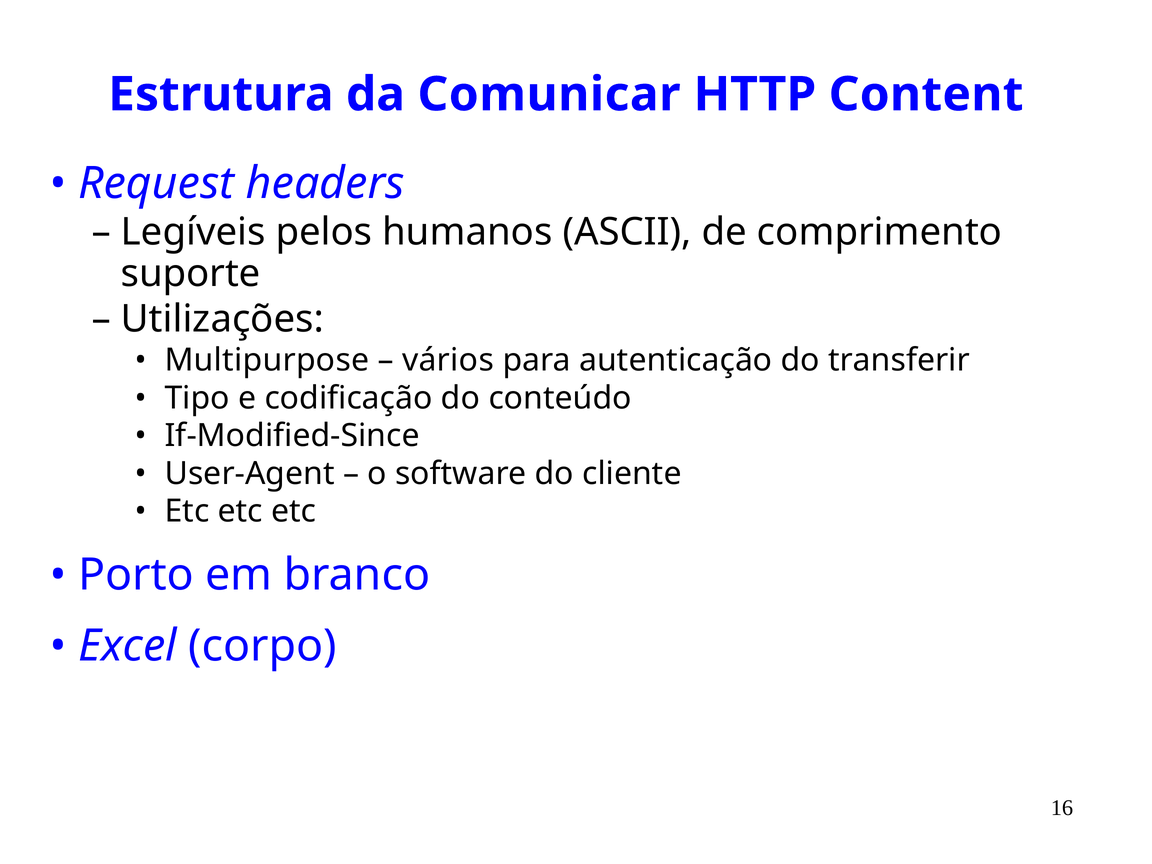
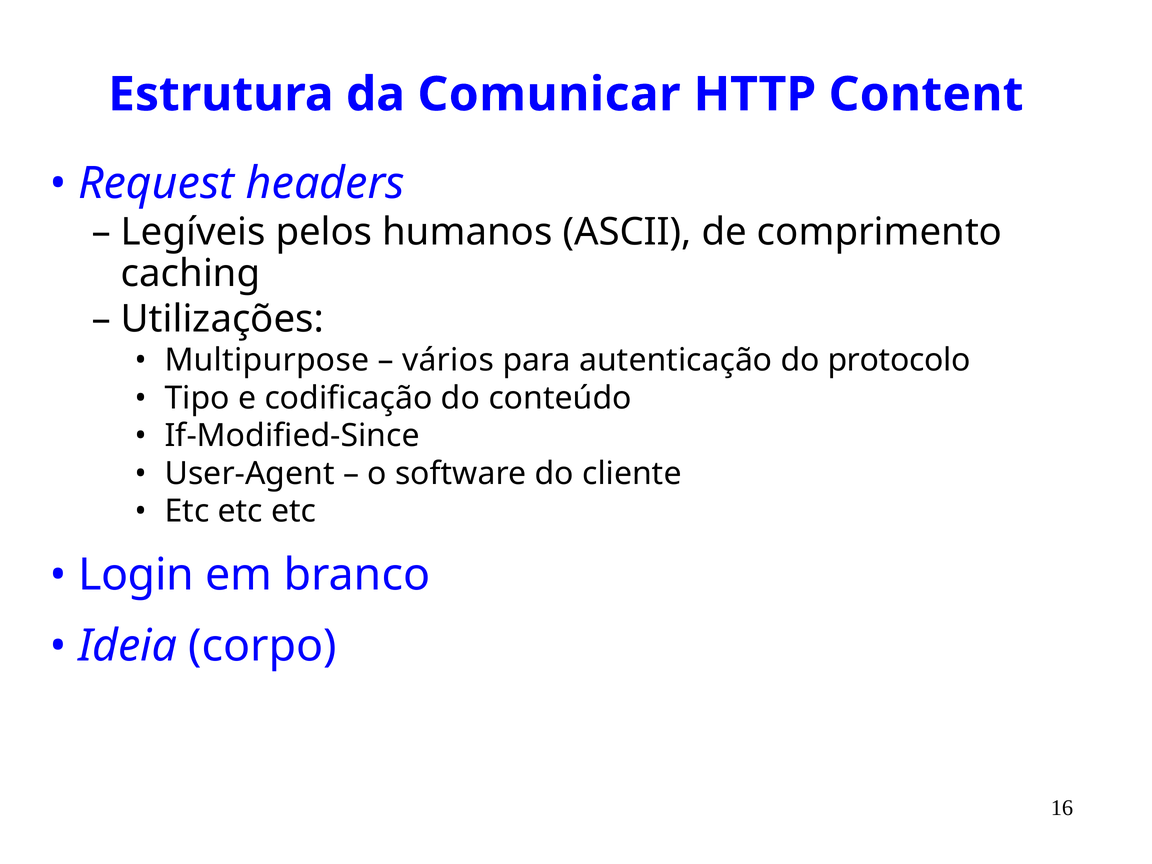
suporte: suporte -> caching (191, 274)
transferir: transferir -> protocolo (899, 360)
Porto: Porto -> Login (136, 575)
Excel: Excel -> Ideia (128, 646)
